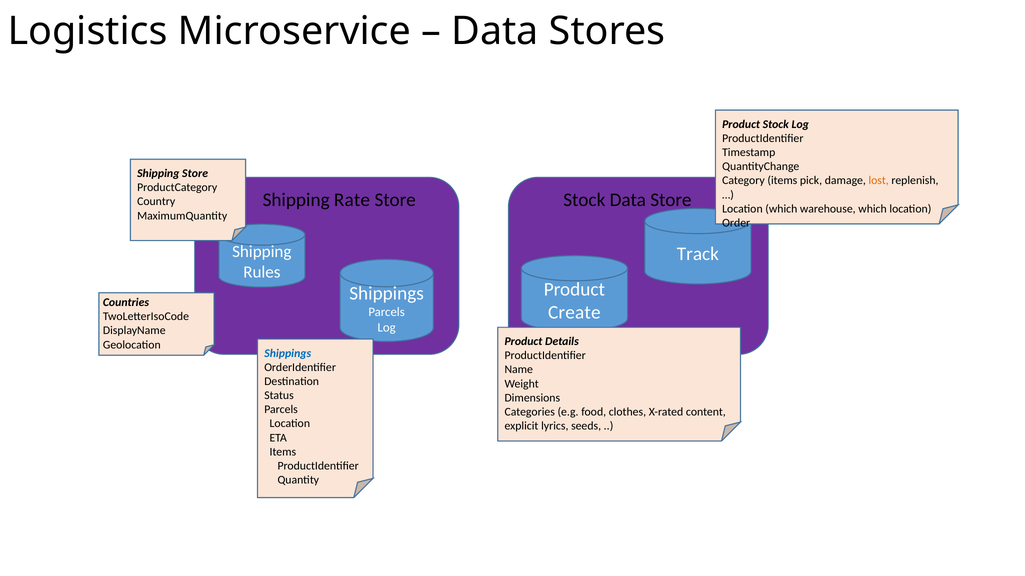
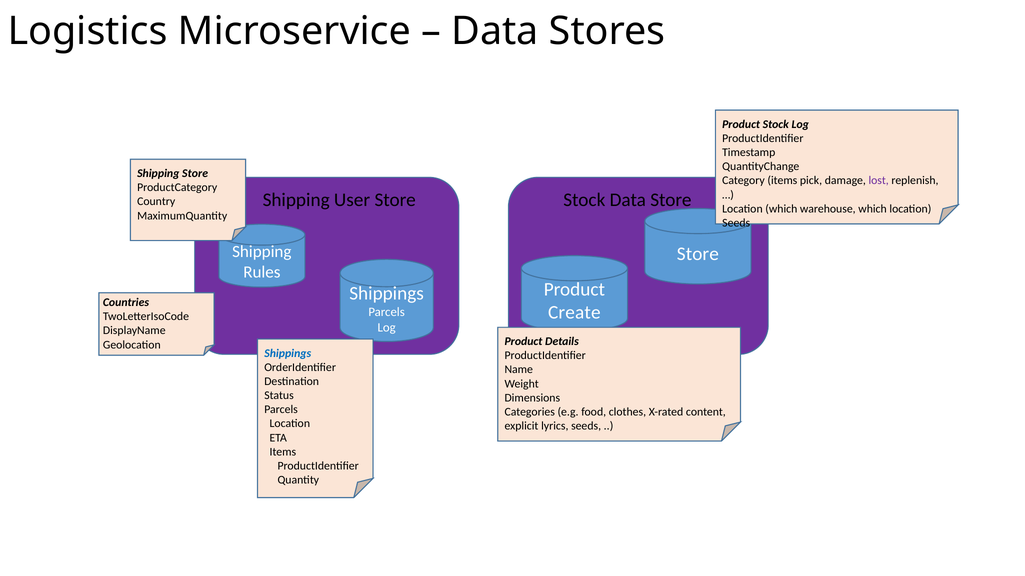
lost colour: orange -> purple (879, 181)
Rate: Rate -> User (352, 200)
Order: Order -> Seeds (736, 223)
Track: Track -> Store (698, 254)
